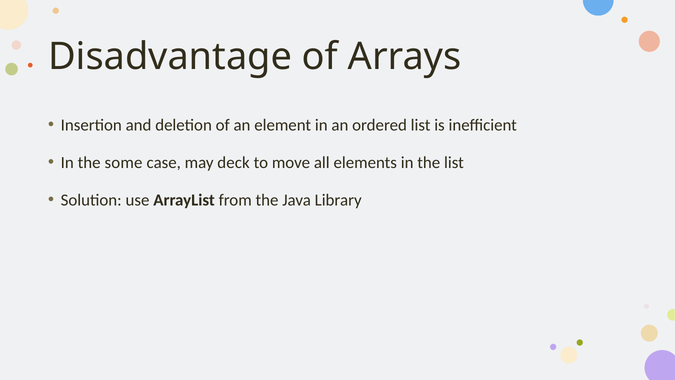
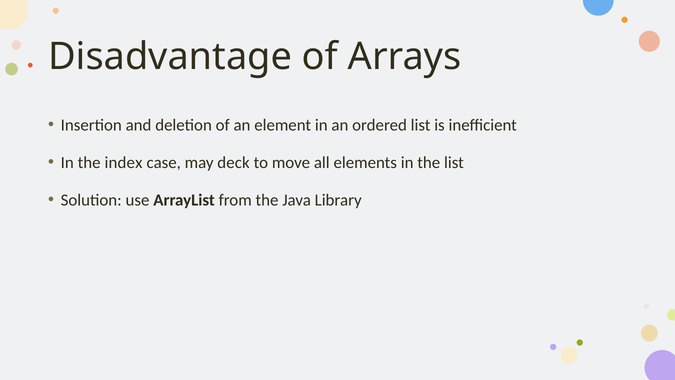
some: some -> index (124, 162)
